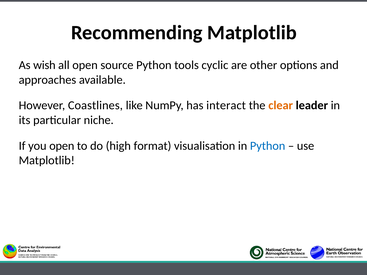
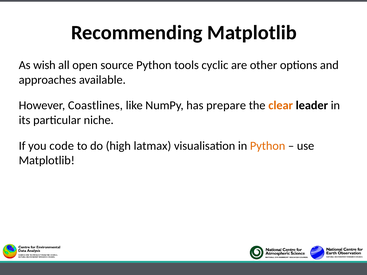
interact: interact -> prepare (226, 106)
you open: open -> code (62, 146)
format: format -> latmax (152, 146)
Python colour: blue -> orange (268, 146)
